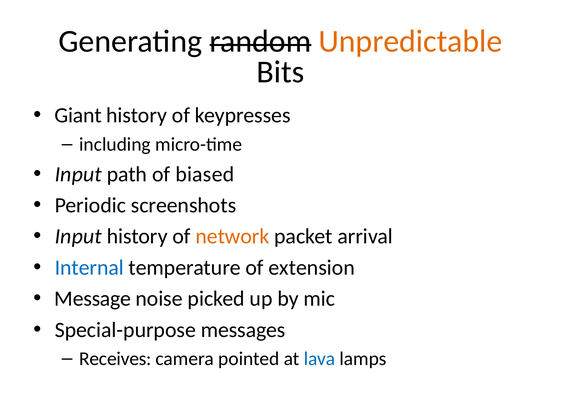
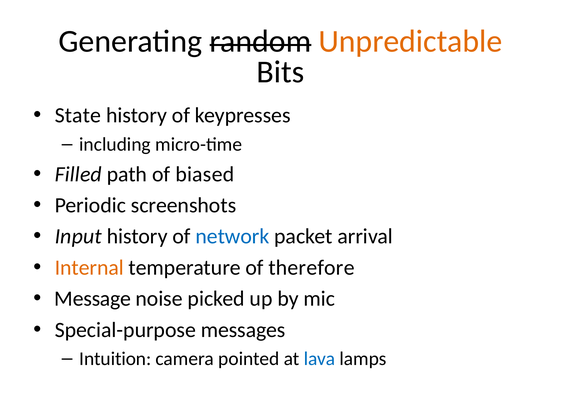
Giant: Giant -> State (78, 116)
Input: Input -> Filled (78, 175)
network colour: orange -> blue (232, 237)
Internal colour: blue -> orange (89, 268)
extension: extension -> therefore (312, 268)
Receives: Receives -> Intuition (115, 359)
